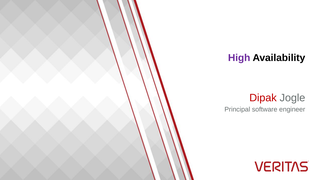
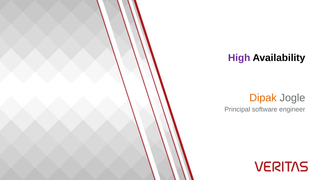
Dipak colour: red -> orange (263, 98)
